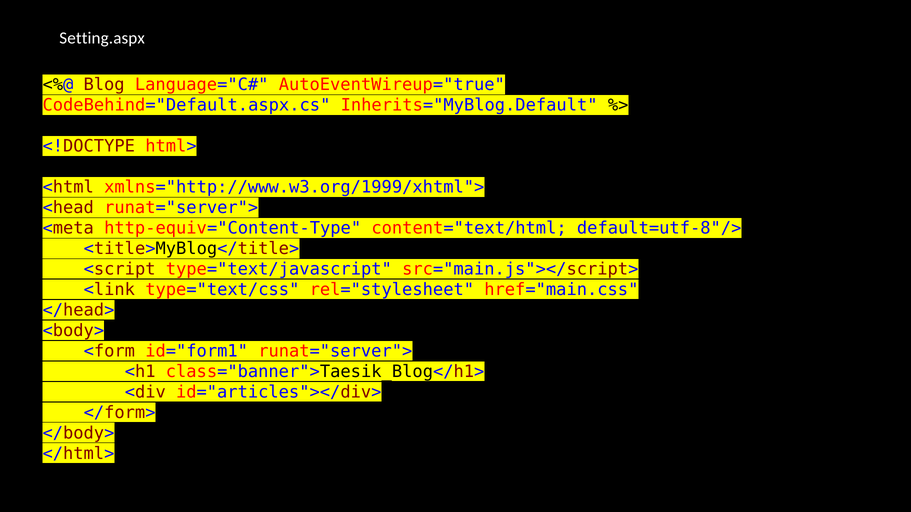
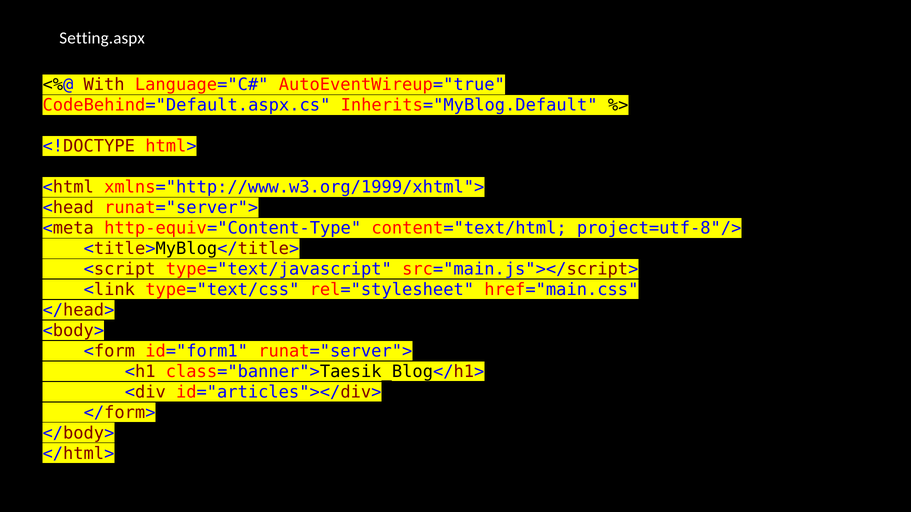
Blog: Blog -> With (104, 85)
default=utf-8"/>: default=utf-8"/> -> project=utf-8"/> (659, 228)
